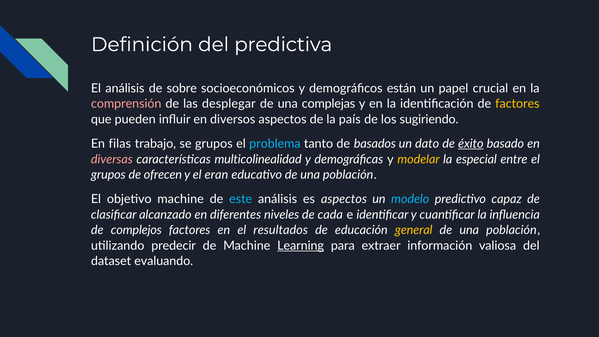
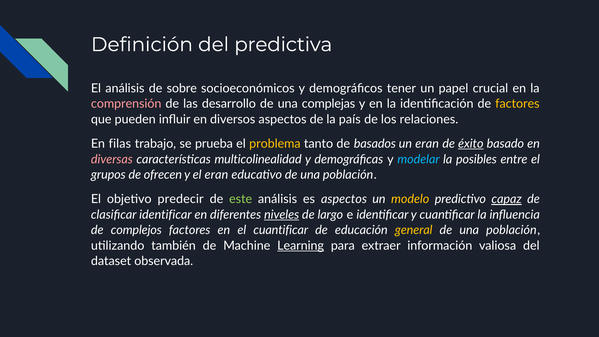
están: están -> tener (401, 88)
desplegar: desplegar -> desarrollo (229, 104)
sugiriendo: sugiriendo -> relaciones (429, 119)
se grupos: grupos -> prueba (214, 144)
problema colour: light blue -> yellow (275, 144)
un dato: dato -> eran (427, 144)
modelar colour: yellow -> light blue (419, 159)
especial: especial -> posibles (476, 159)
objetivo machine: machine -> predecir (181, 199)
este colour: light blue -> light green (241, 199)
modelo colour: light blue -> yellow (410, 199)
capaz underline: none -> present (507, 199)
clasificar alcanzado: alcanzado -> identificar (165, 215)
niveles underline: none -> present (282, 215)
cada: cada -> largo (330, 215)
el resultados: resultados -> cuantificar (281, 230)
predecir: predecir -> también (174, 246)
evaluando: evaluando -> observada (164, 261)
